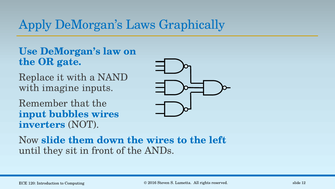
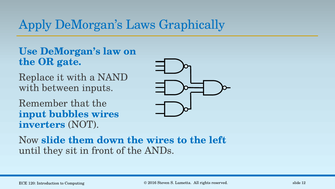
imagine: imagine -> between (61, 88)
